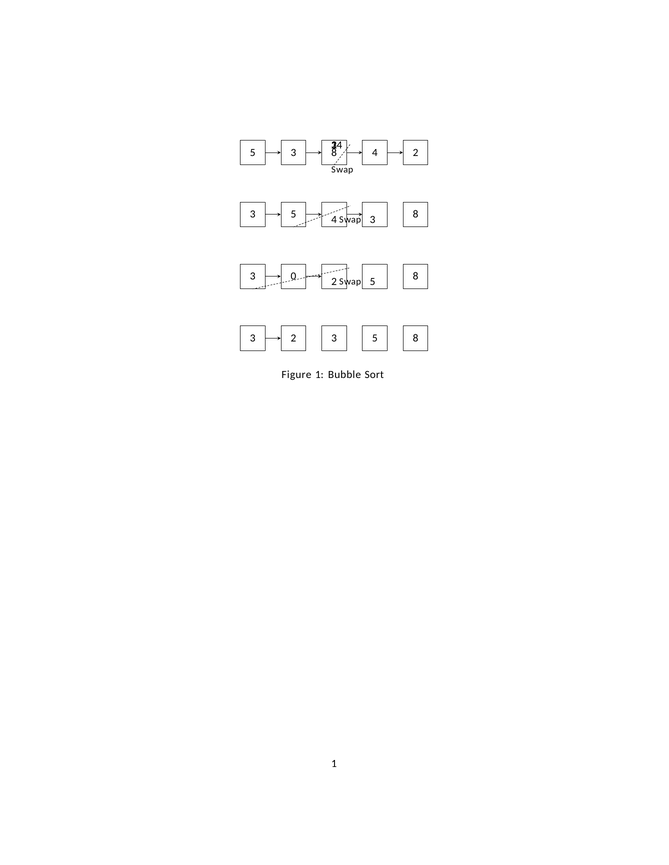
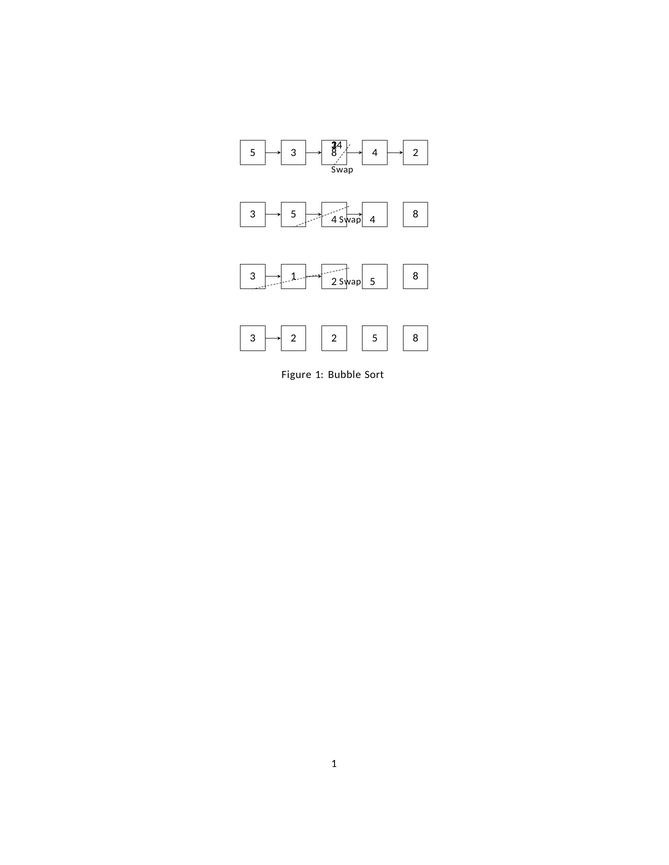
4 Swap 3: 3 -> 4 (373, 220)
3 0: 0 -> 1 (293, 276)
2 3: 3 -> 2 (334, 338)
